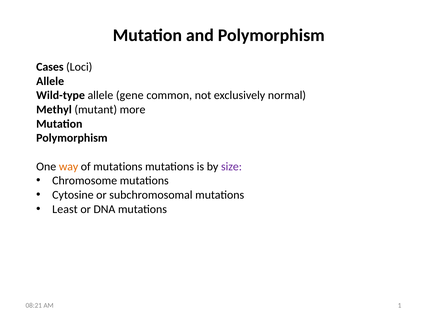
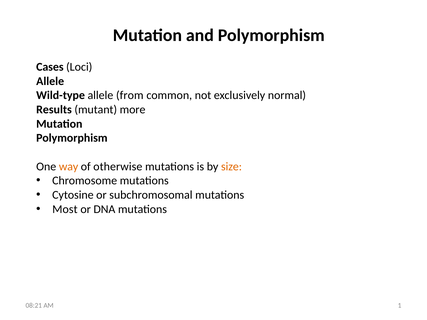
gene: gene -> from (130, 95)
Methyl: Methyl -> Results (54, 110)
of mutations: mutations -> otherwise (118, 167)
size colour: purple -> orange (231, 167)
Least: Least -> Most (65, 209)
